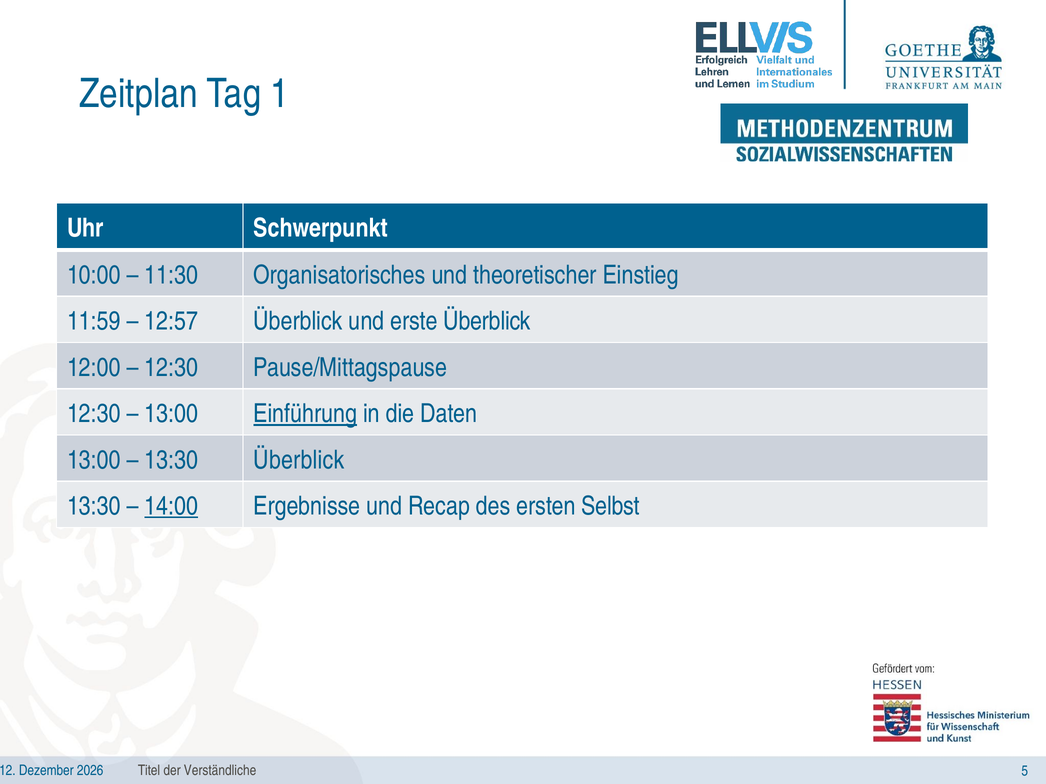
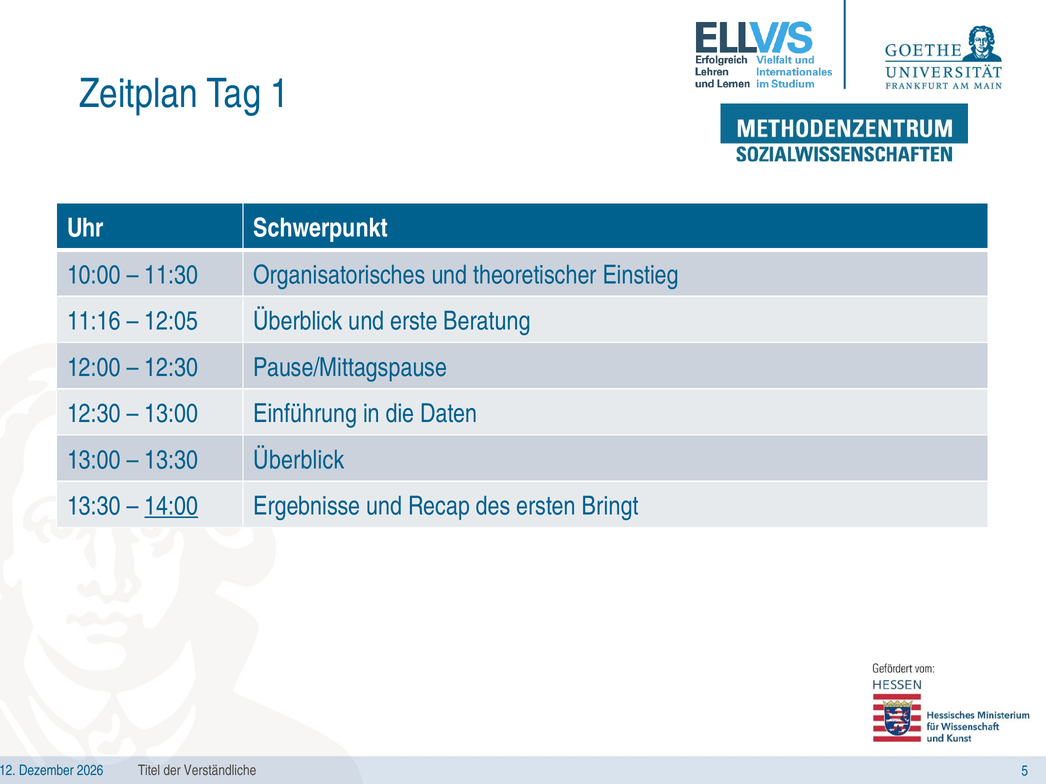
11:59: 11:59 -> 11:16 (94, 322)
12:57: 12:57 -> 12:05 (171, 322)
erste Überblick: Überblick -> Beratung (487, 322)
Einführung underline: present -> none (305, 414)
Selbst: Selbst -> Bringt (610, 507)
